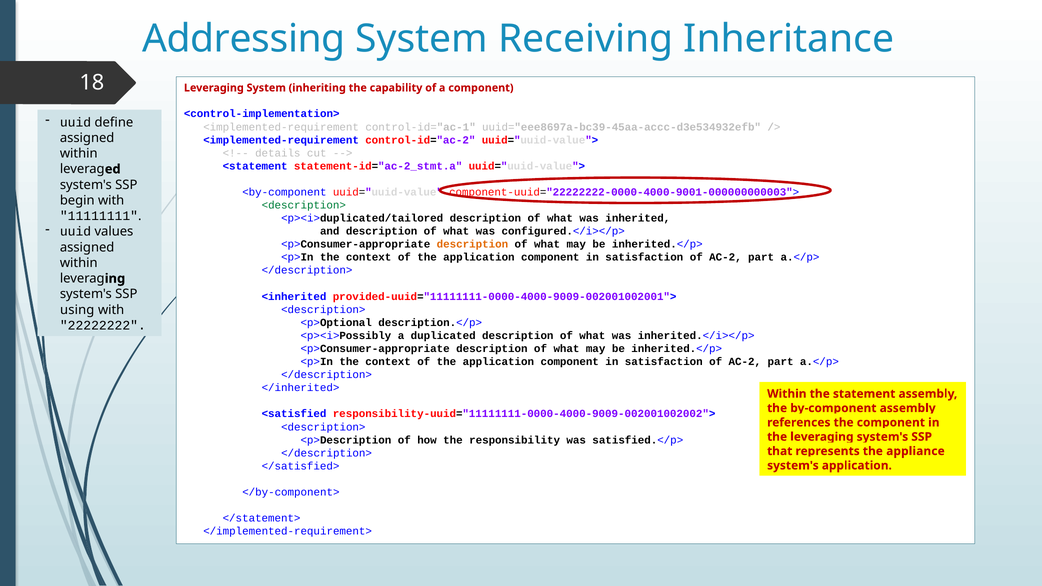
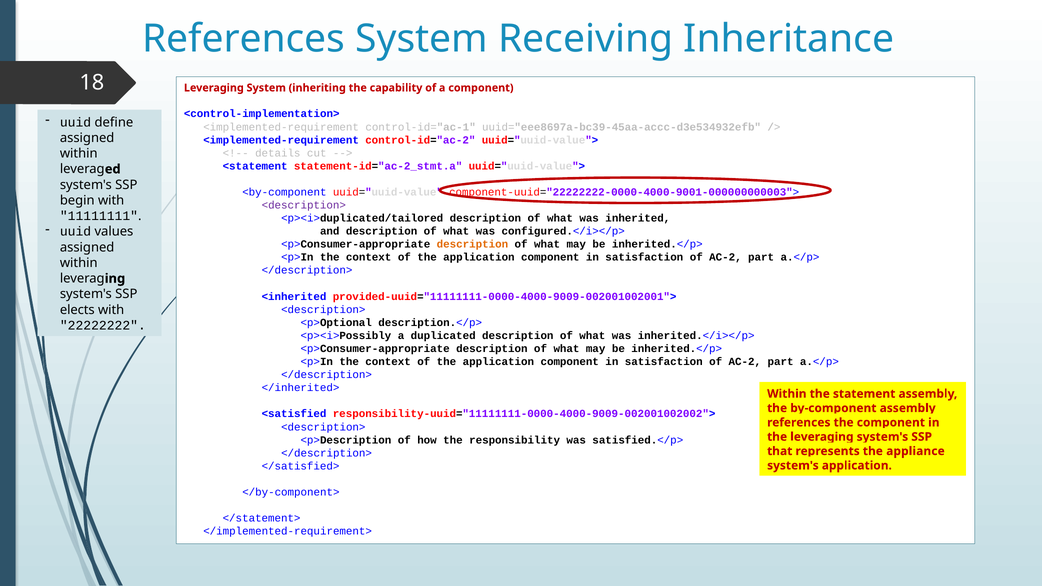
Addressing: Addressing -> References (244, 39)
<description> colour: green -> purple (304, 205)
using: using -> elects (77, 310)
